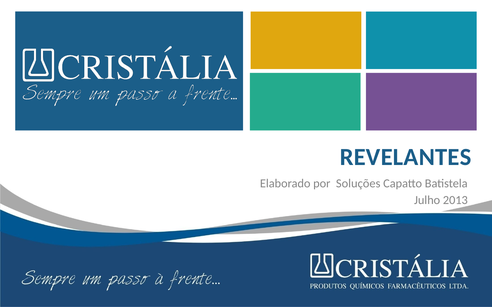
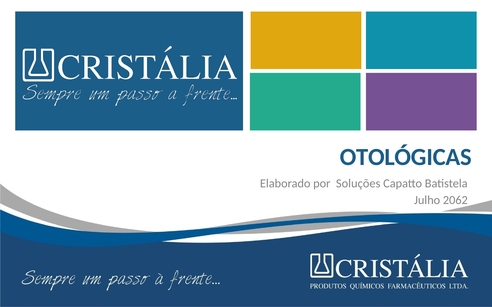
REVELANTES: REVELANTES -> OTOLÓGICAS (406, 157)
2013: 2013 -> 2062 (455, 200)
